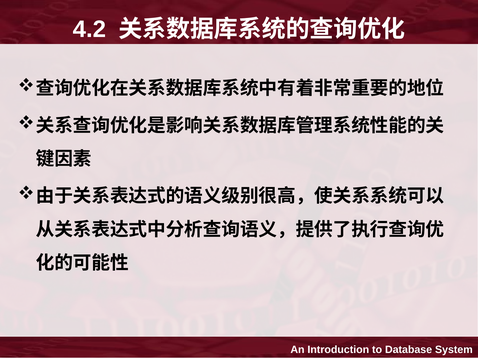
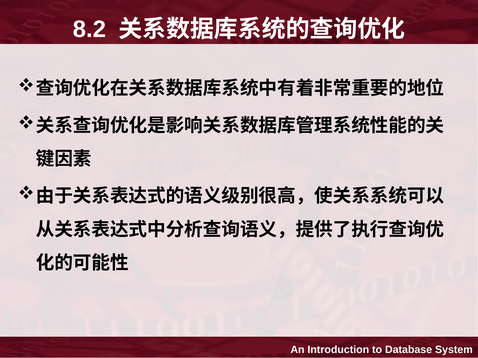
4.2: 4.2 -> 8.2 (89, 29)
